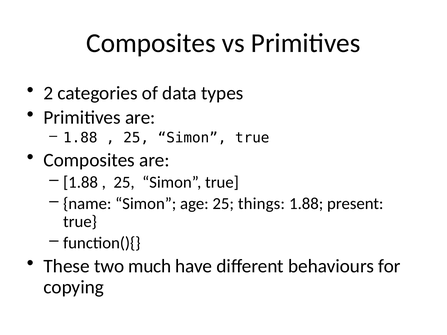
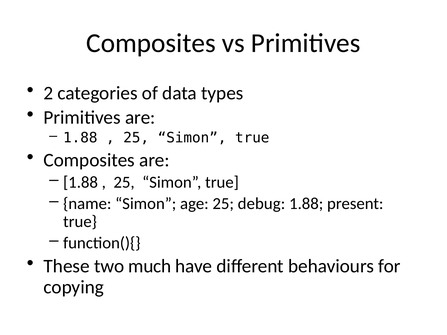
things: things -> debug (261, 204)
